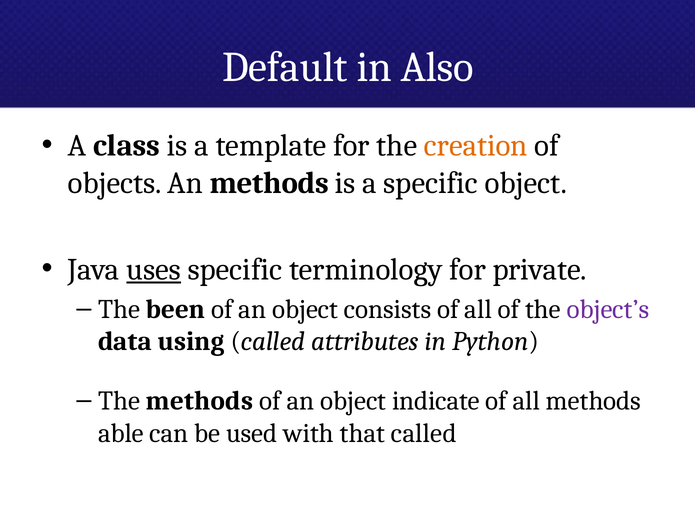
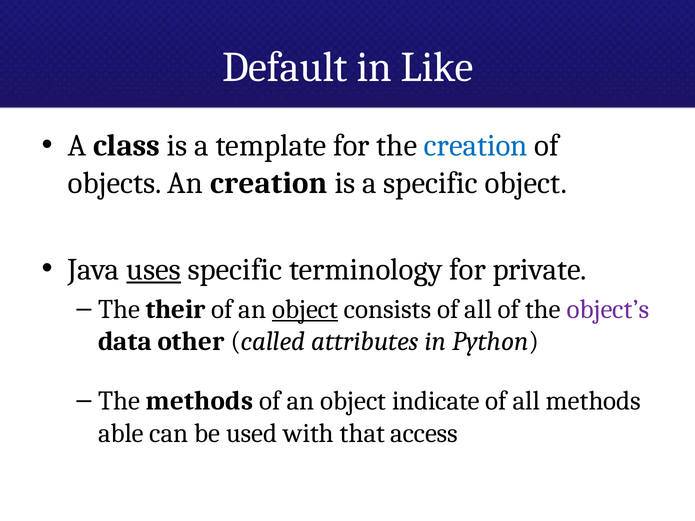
Also: Also -> Like (437, 67)
creation colour: orange -> blue (476, 146)
An methods: methods -> creation (269, 183)
been: been -> their (176, 309)
object underline: none -> present (305, 309)
using: using -> other (191, 342)
that called: called -> access (424, 433)
